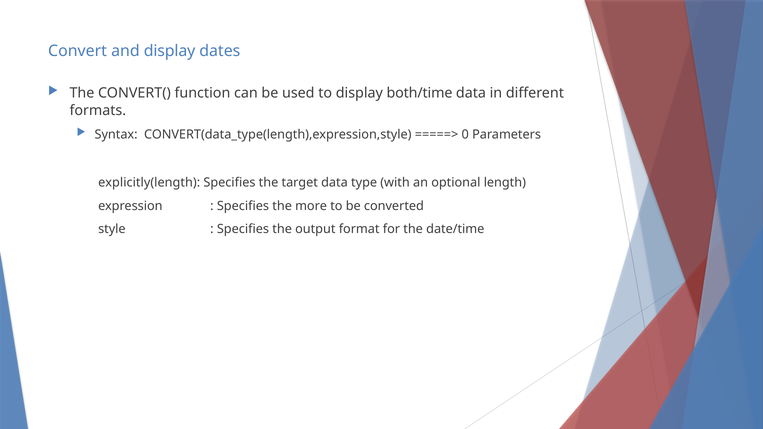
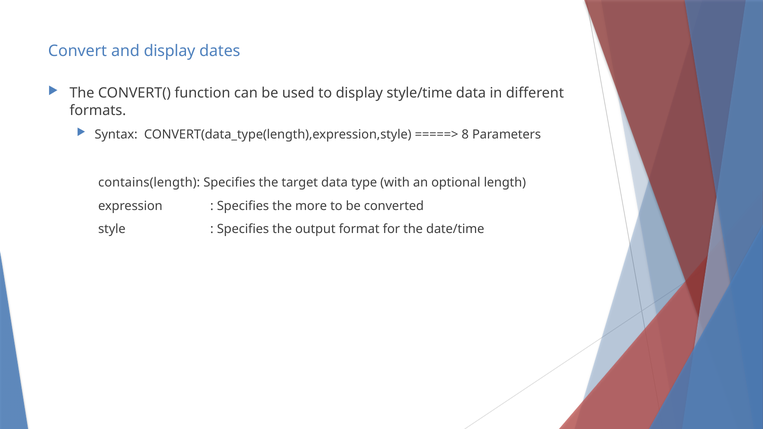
both/time: both/time -> style/time (419, 93)
0: 0 -> 8 (465, 134)
explicitly(length: explicitly(length -> contains(length (149, 183)
